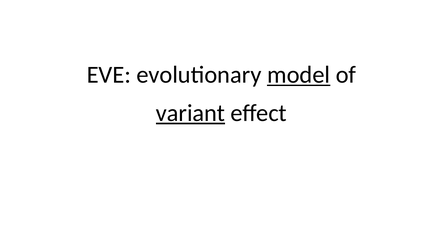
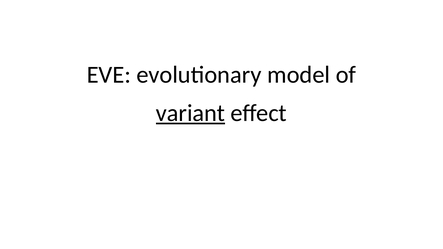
model underline: present -> none (299, 75)
